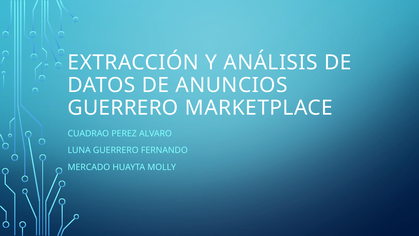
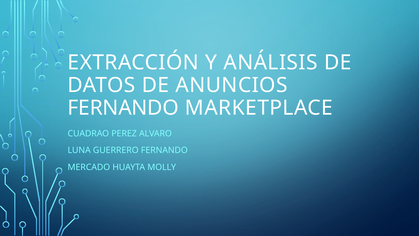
GUERRERO: GUERRERO -> FERNANDO (123, 108)
